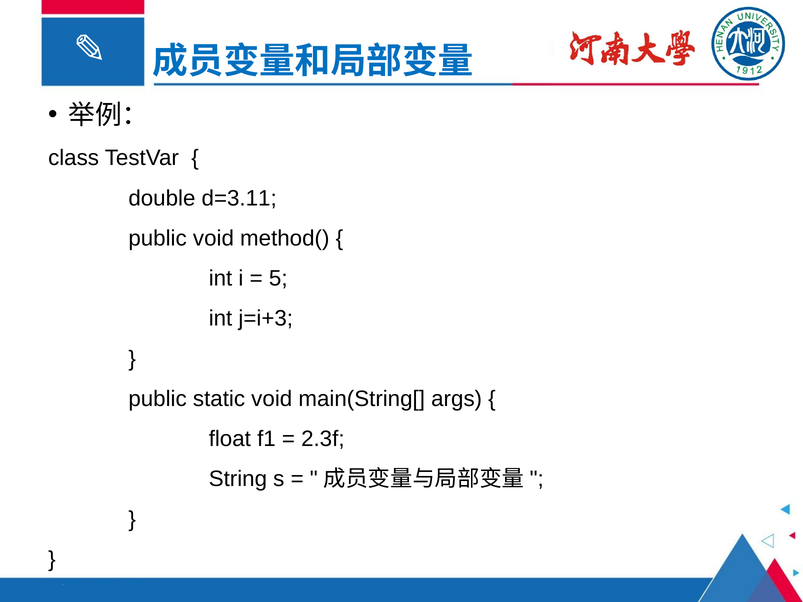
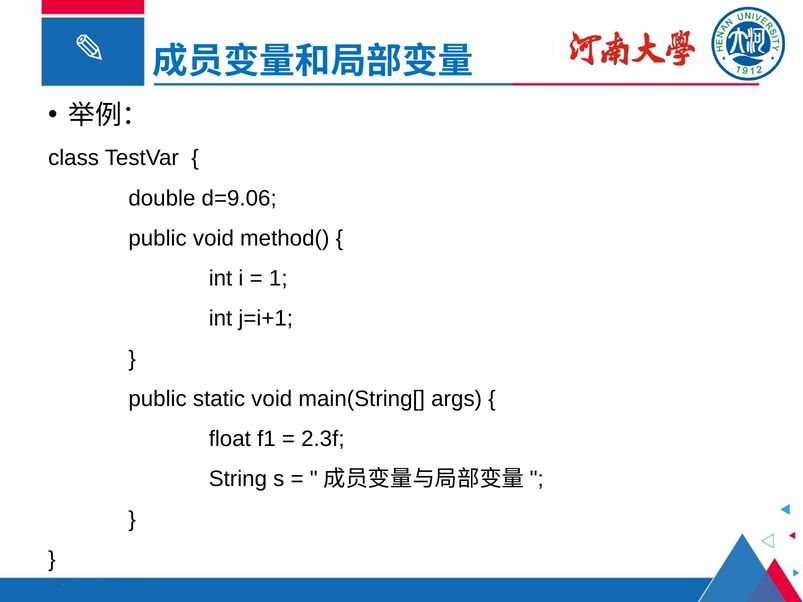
d=3.11: d=3.11 -> d=9.06 (239, 198)
5: 5 -> 1 (278, 279)
j=i+3: j=i+3 -> j=i+1 (266, 319)
